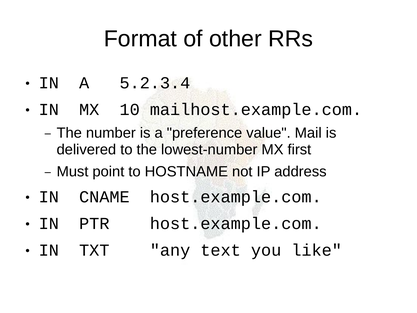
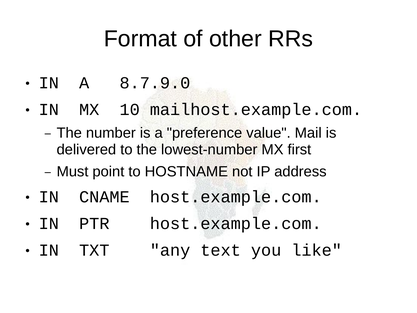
5.2.3.4: 5.2.3.4 -> 8.7.9.0 (155, 83)
